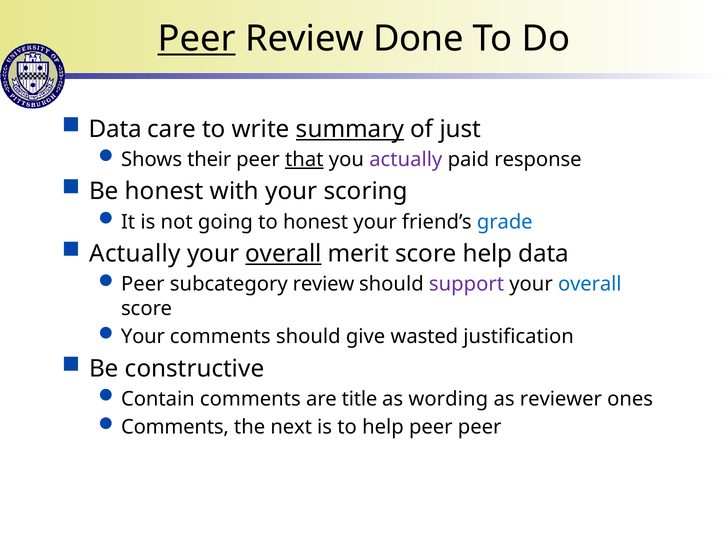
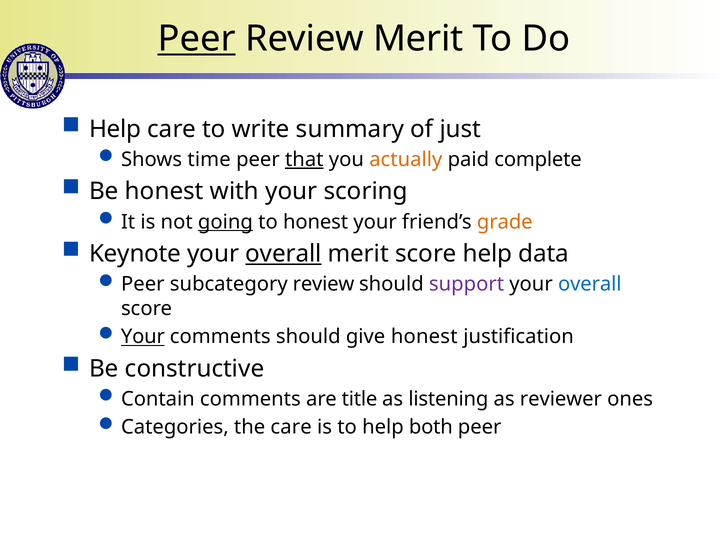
Review Done: Done -> Merit (418, 39)
Data: Data -> Help (115, 129)
summary underline: present -> none (350, 129)
their: their -> time (209, 160)
actually colour: purple -> orange (406, 160)
response: response -> complete (538, 160)
going underline: none -> present (225, 222)
grade colour: blue -> orange (505, 222)
Actually: Actually -> Keynote (135, 254)
Your underline: none -> present (143, 337)
give wasted: wasted -> honest (424, 337)
wording: wording -> listening (448, 399)
Comments: Comments -> Categories (175, 427)
the next: next -> care (291, 427)
help peer: peer -> both (431, 427)
